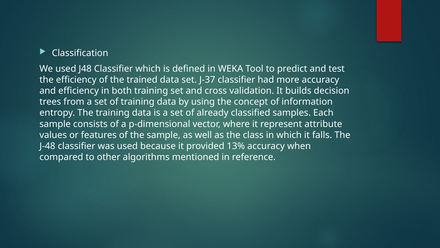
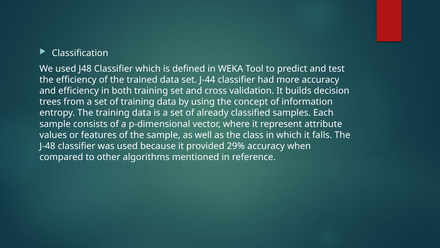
J-37: J-37 -> J-44 (207, 80)
13%: 13% -> 29% (236, 146)
